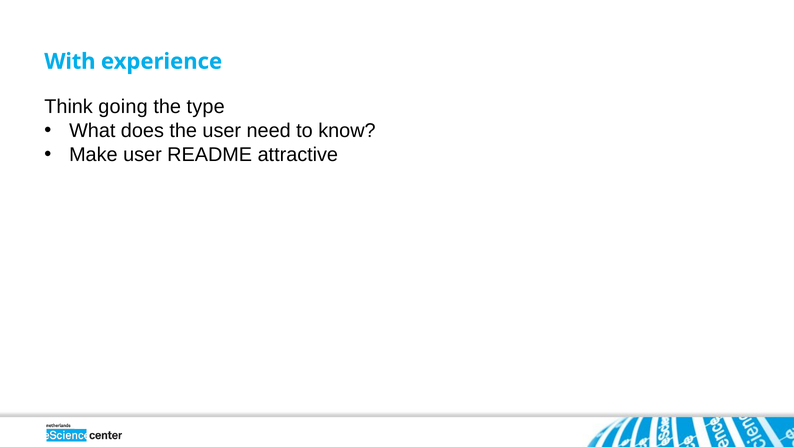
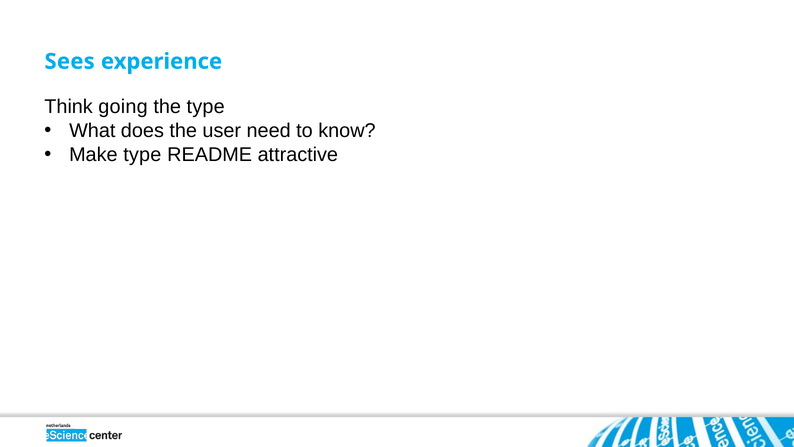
With: With -> Sees (70, 61)
Make user: user -> type (142, 154)
